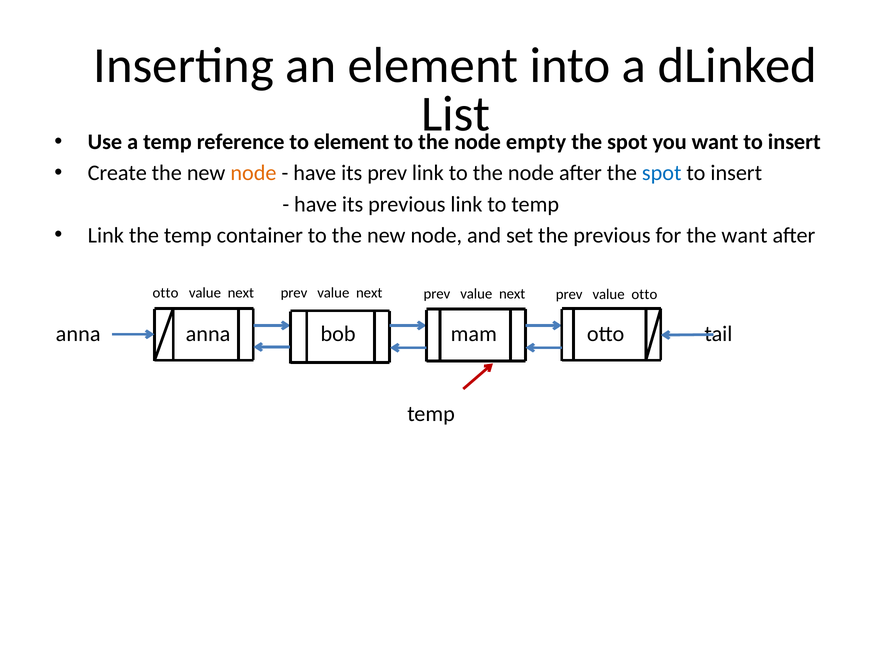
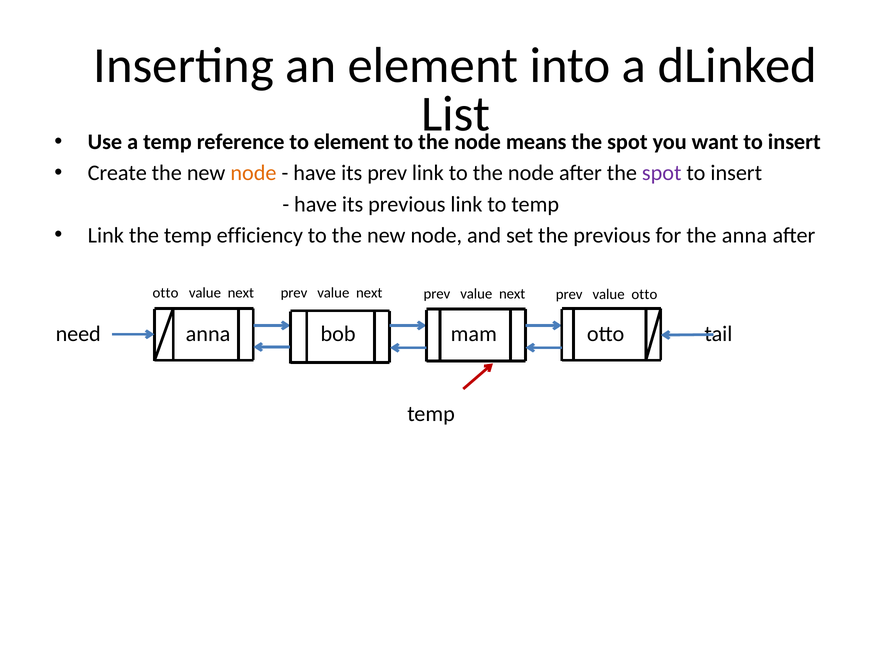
empty: empty -> means (536, 142)
spot colour: blue -> purple (662, 173)
container: container -> efficiency (260, 236)
the want: want -> anna (744, 236)
anna: anna -> need (78, 335)
